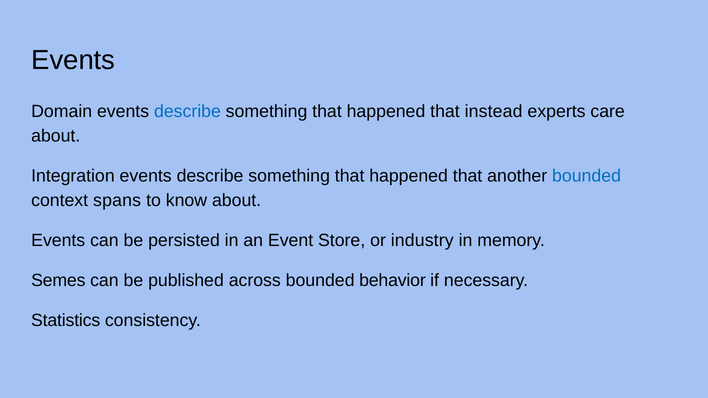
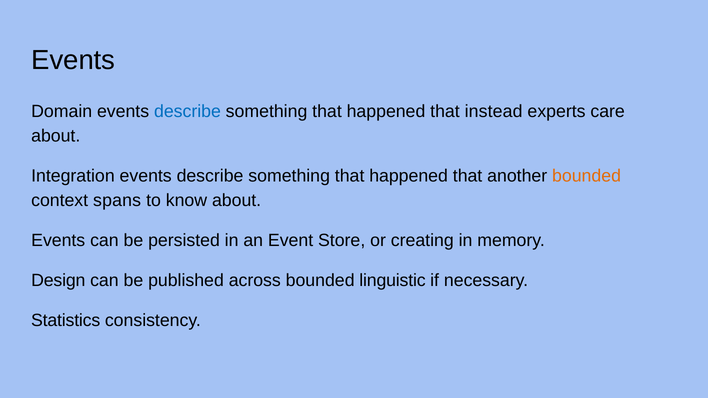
bounded colour: blue -> orange (587, 176)
industry: industry -> creating (422, 240)
Semes: Semes -> Design (58, 281)
behavior: behavior -> linguistic (392, 281)
